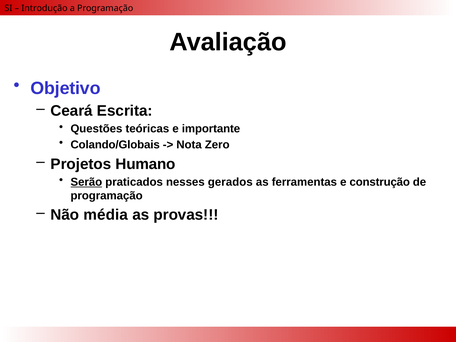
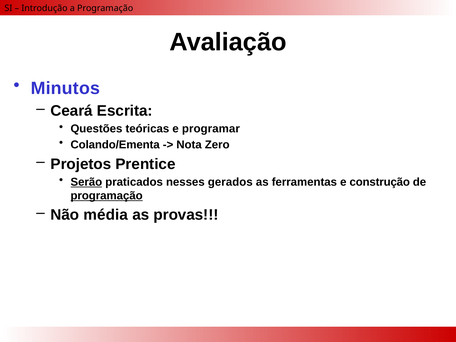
Objetivo: Objetivo -> Minutos (65, 88)
importante: importante -> programar (211, 129)
Colando/Globais: Colando/Globais -> Colando/Ementa (115, 145)
Humano: Humano -> Prentice (145, 164)
programação underline: none -> present (107, 196)
